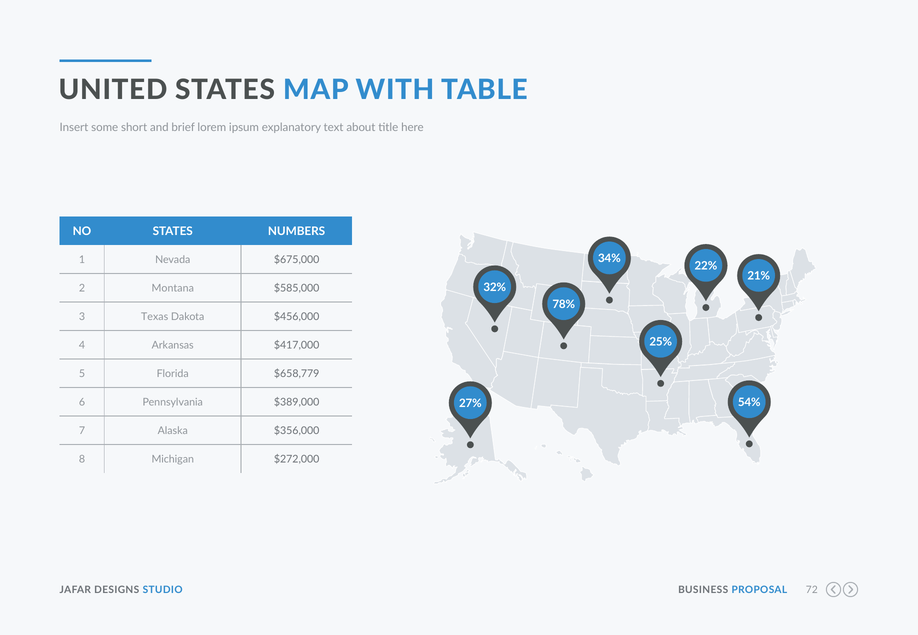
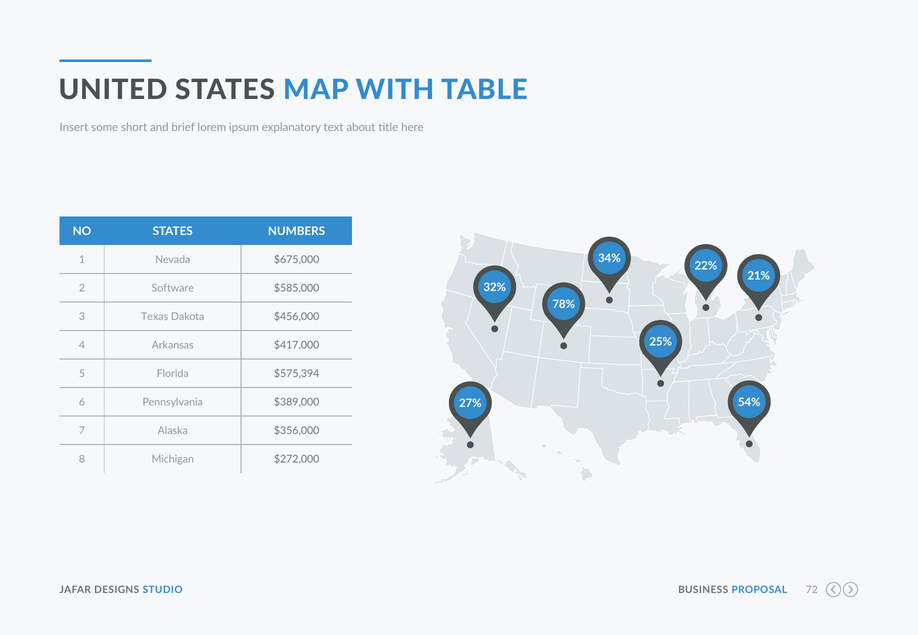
Montana: Montana -> Software (173, 289)
$658,779: $658,779 -> $575,394 (297, 374)
